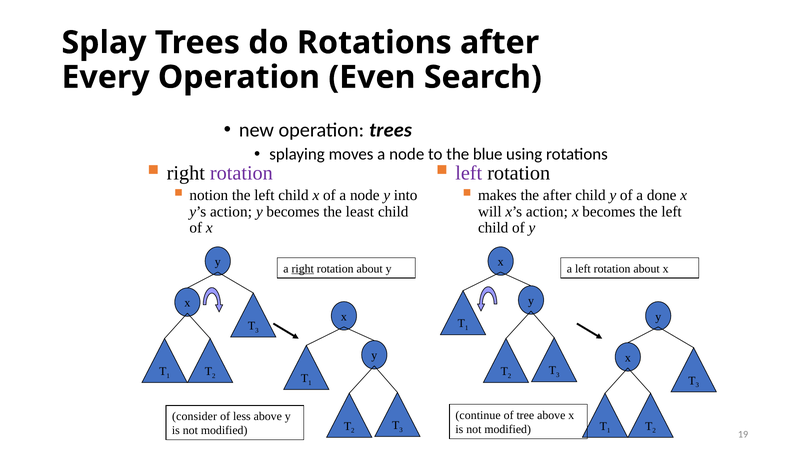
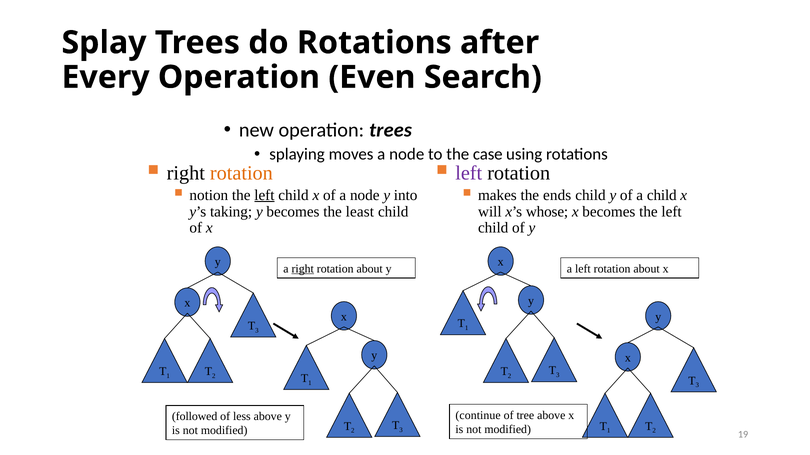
blue: blue -> case (488, 155)
rotation colour: purple -> orange (241, 174)
left underline: none -> present (264, 195)
the after: after -> ends (557, 195)
a done: done -> child (662, 195)
y’s action: action -> taking (231, 212)
x’s action: action -> whose (547, 212)
consider: consider -> followed (195, 417)
